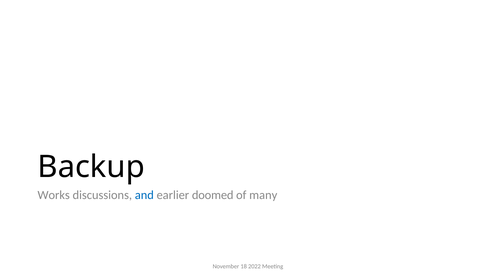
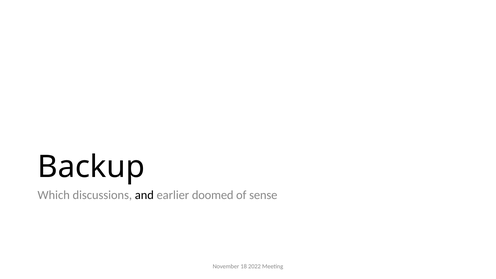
Works: Works -> Which (54, 195)
and colour: blue -> black (144, 195)
many: many -> sense (263, 195)
